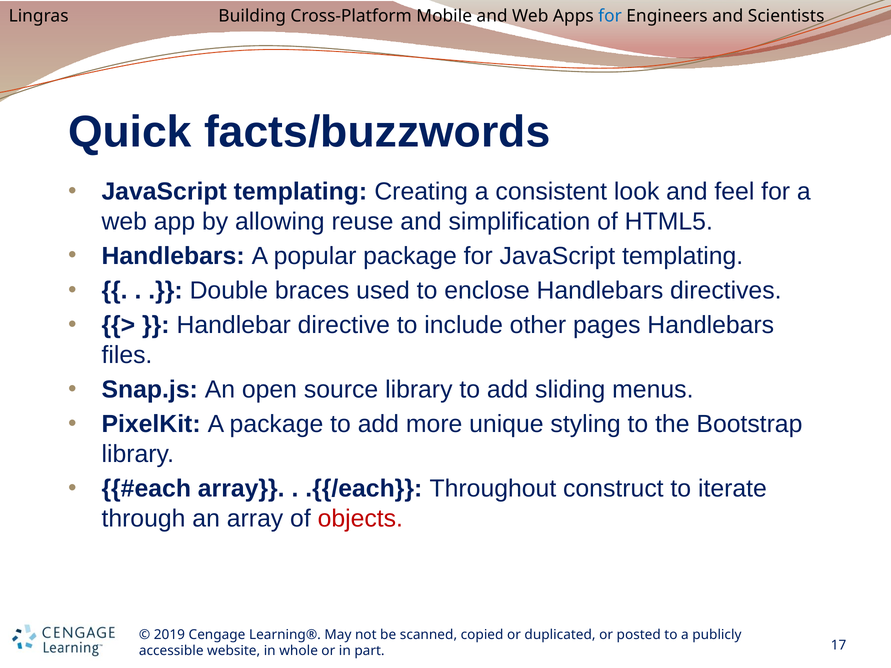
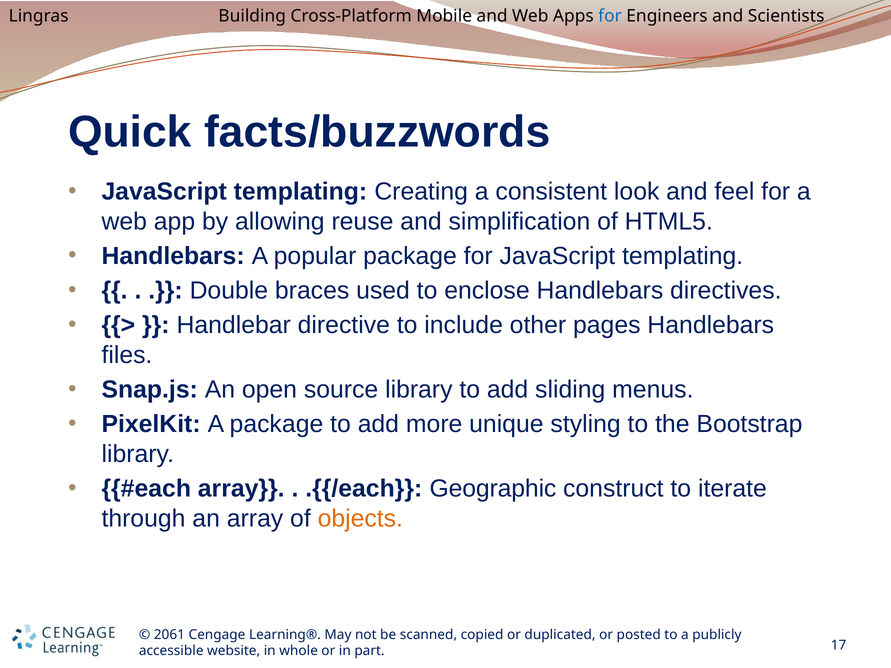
Throughout: Throughout -> Geographic (493, 489)
objects colour: red -> orange (360, 519)
2019: 2019 -> 2061 (169, 635)
